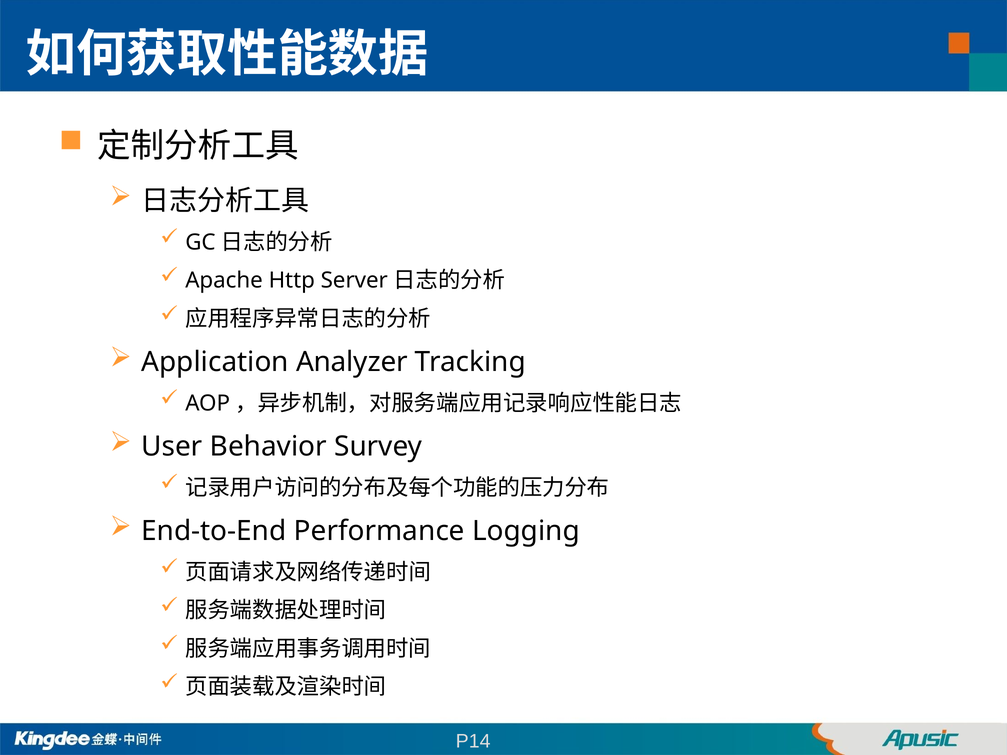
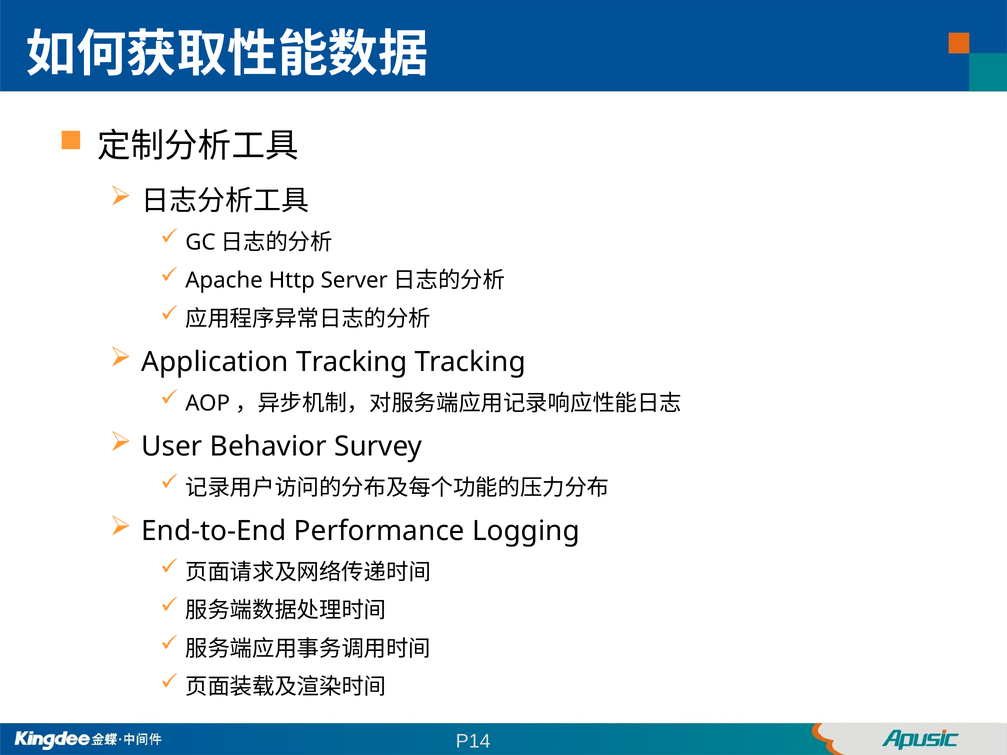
Application Analyzer: Analyzer -> Tracking (352, 362)
